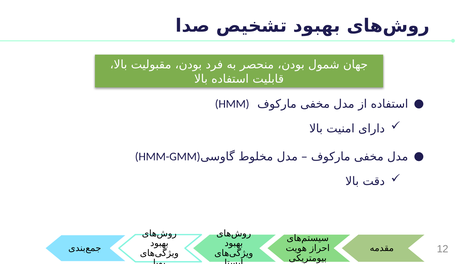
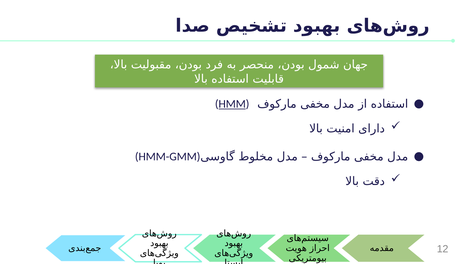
HMM underline: none -> present (232, 104)
